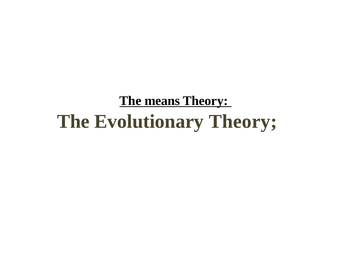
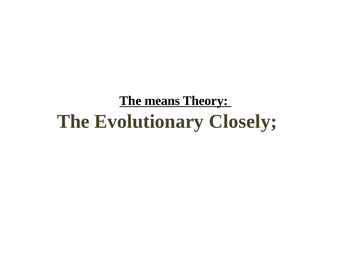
Evolutionary Theory: Theory -> Closely (243, 122)
